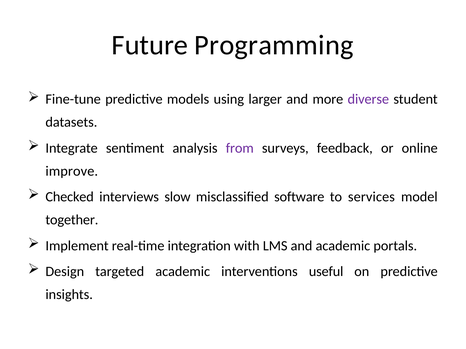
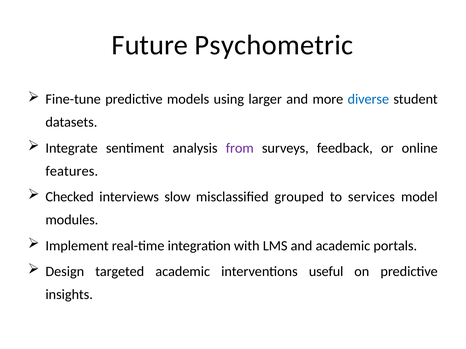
Programming: Programming -> Psychometric (274, 45)
diverse colour: purple -> blue (368, 99)
improve: improve -> features (72, 171)
software: software -> grouped (299, 197)
together: together -> modules (72, 220)
